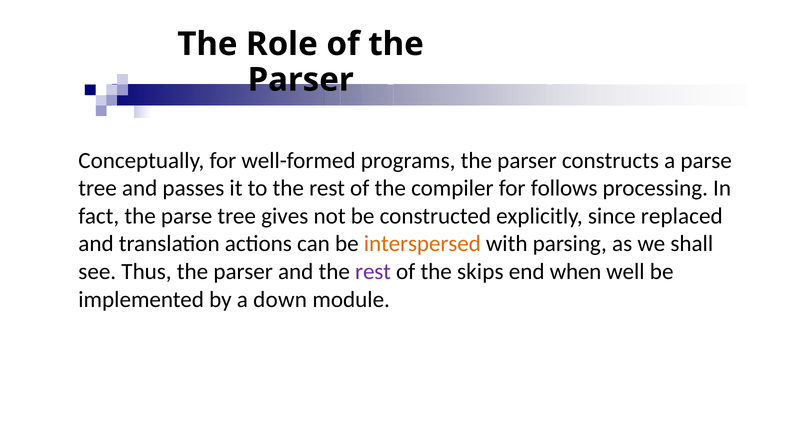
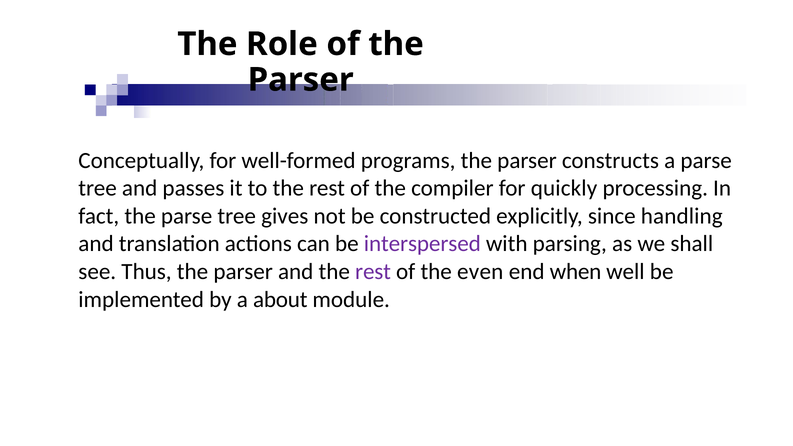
follows: follows -> quickly (564, 188)
replaced: replaced -> handling (682, 216)
interspersed colour: orange -> purple (422, 244)
skips: skips -> even (480, 272)
down: down -> about (280, 299)
